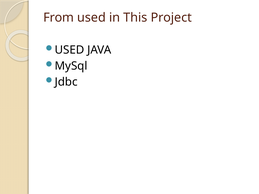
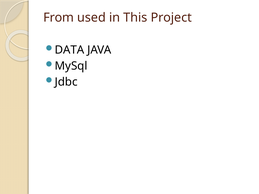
USED: USED -> DATA (70, 50)
